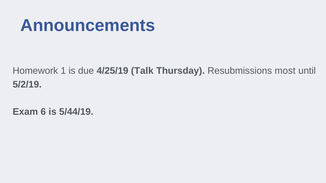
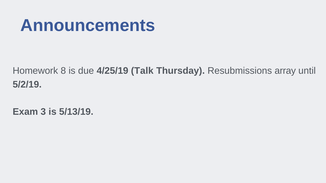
1: 1 -> 8 (63, 71)
most: most -> array (285, 71)
6: 6 -> 3 (43, 112)
5/44/19: 5/44/19 -> 5/13/19 (76, 112)
